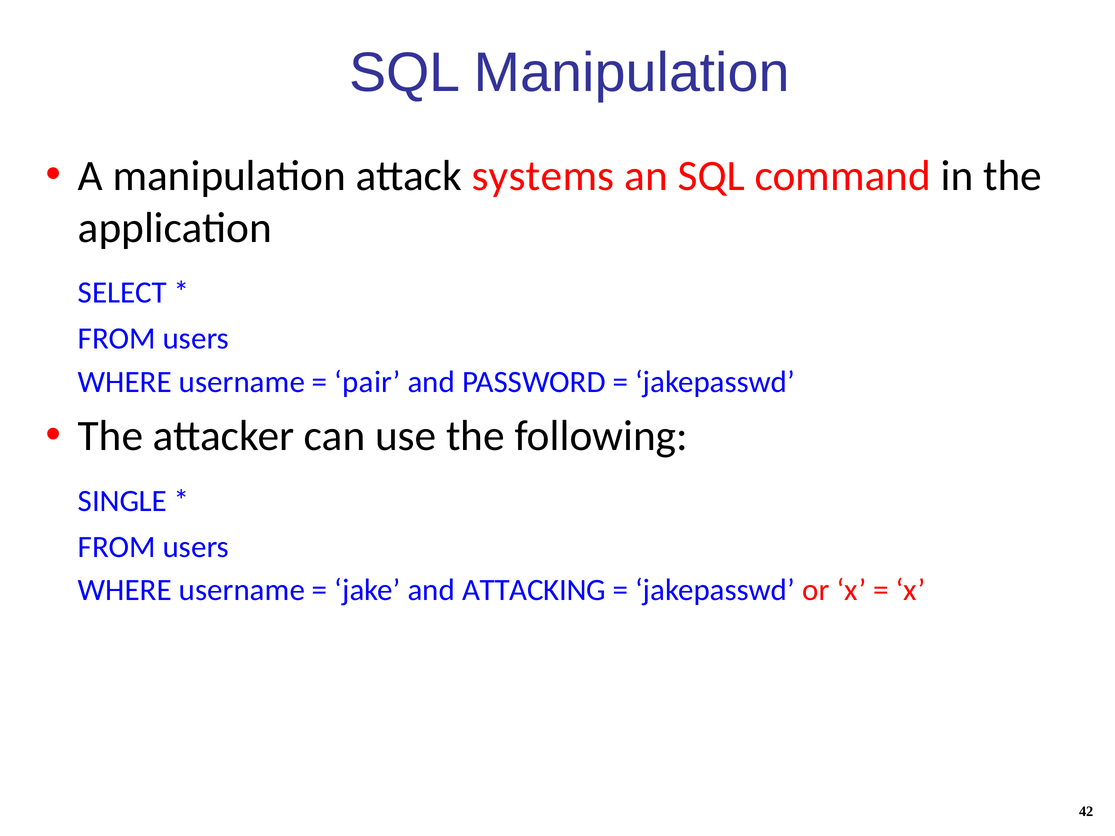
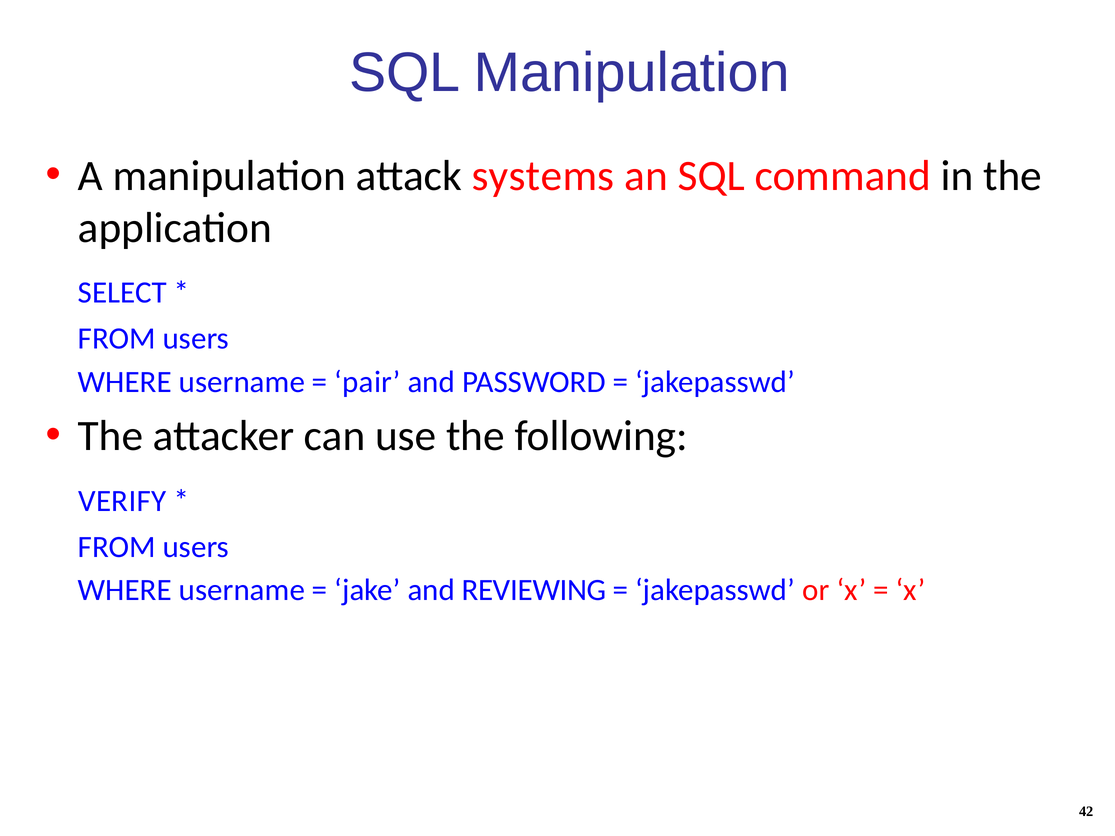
SINGLE: SINGLE -> VERIFY (122, 501)
ATTACKING: ATTACKING -> REVIEWING (534, 590)
